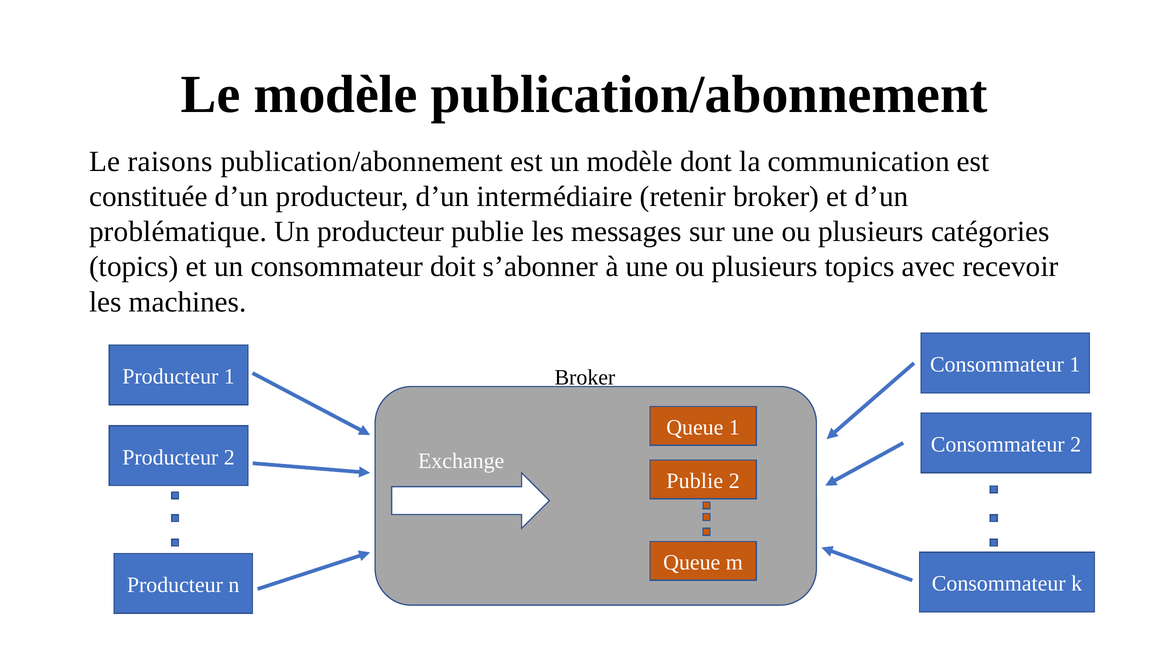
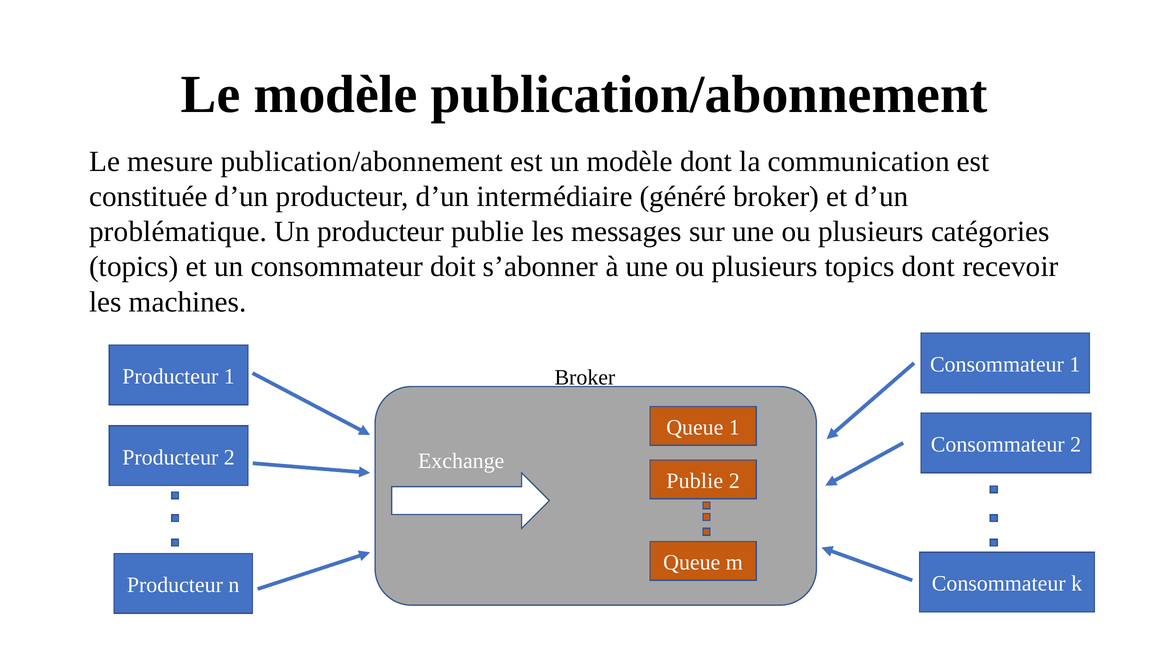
raisons: raisons -> mesure (170, 162)
retenir: retenir -> généré (683, 197)
topics avec: avec -> dont (928, 267)
